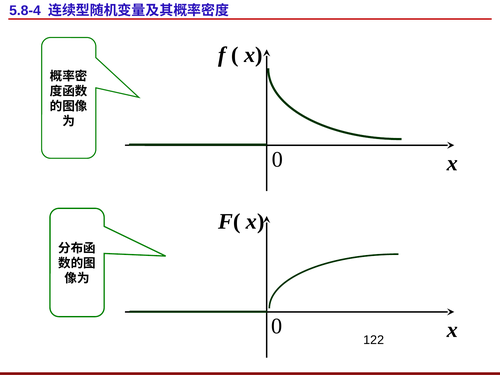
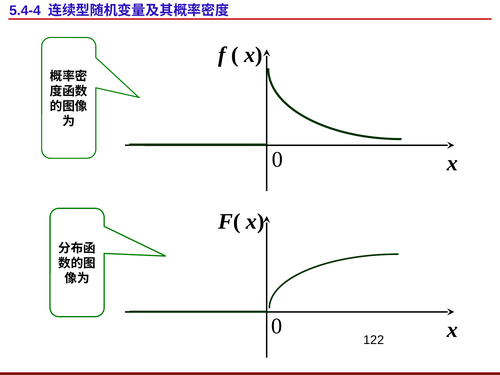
5.8-4: 5.8-4 -> 5.4-4 (25, 11)
